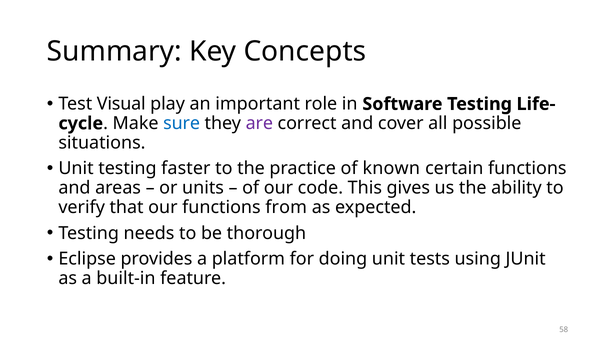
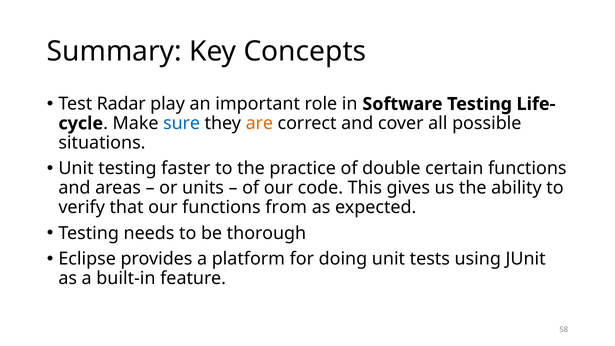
Visual: Visual -> Radar (121, 104)
are colour: purple -> orange (259, 123)
known: known -> double (391, 169)
